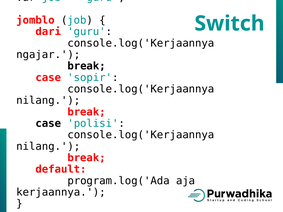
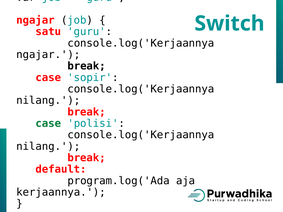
jomblo: jomblo -> ngajar (36, 20)
dari: dari -> satu (48, 32)
case colour: black -> green (48, 124)
